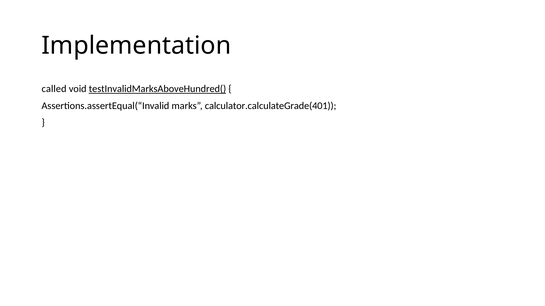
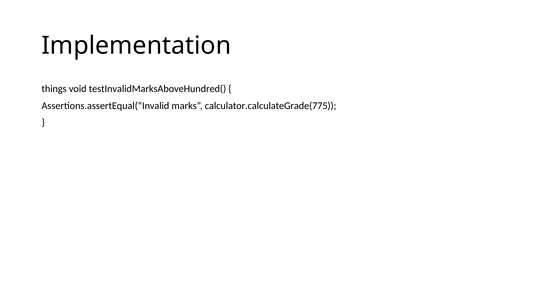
called: called -> things (54, 89)
testInvalidMarksAboveHundred( underline: present -> none (157, 89)
calculator.calculateGrade(401: calculator.calculateGrade(401 -> calculator.calculateGrade(775 (271, 106)
